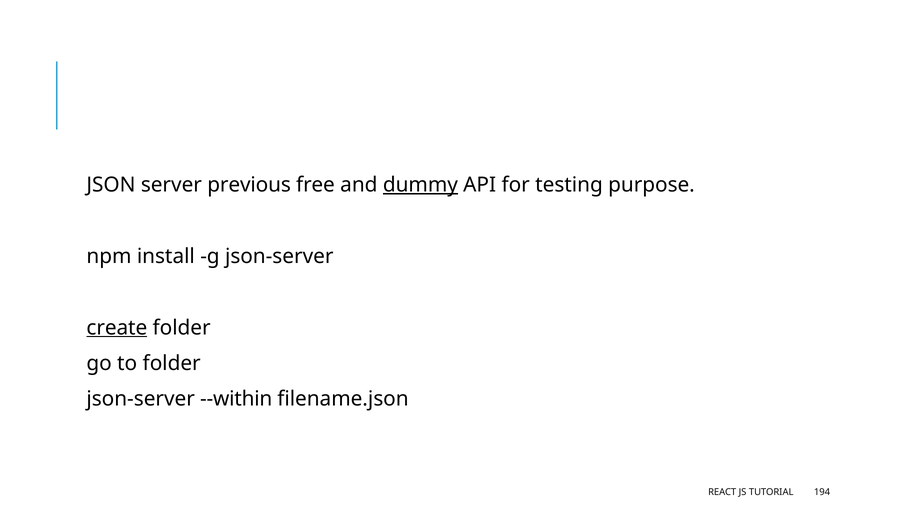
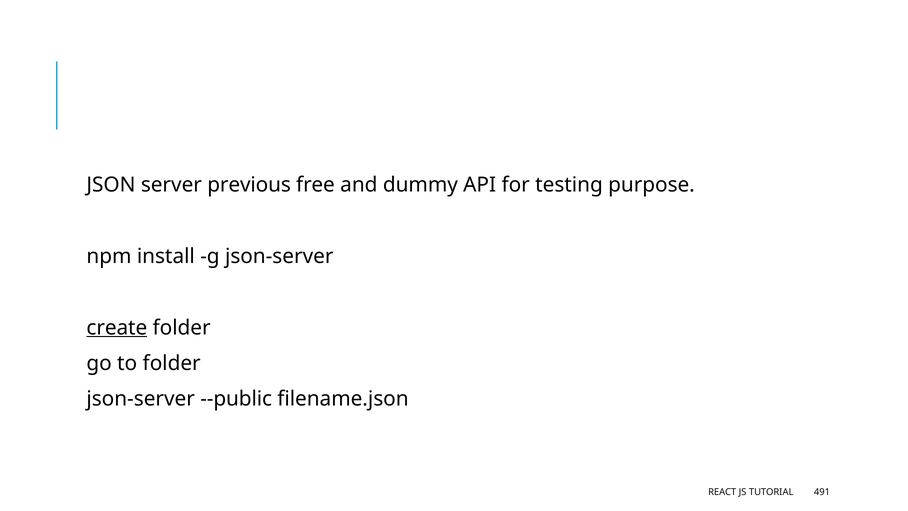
dummy underline: present -> none (420, 185)
--within: --within -> --public (236, 399)
194: 194 -> 491 (822, 492)
